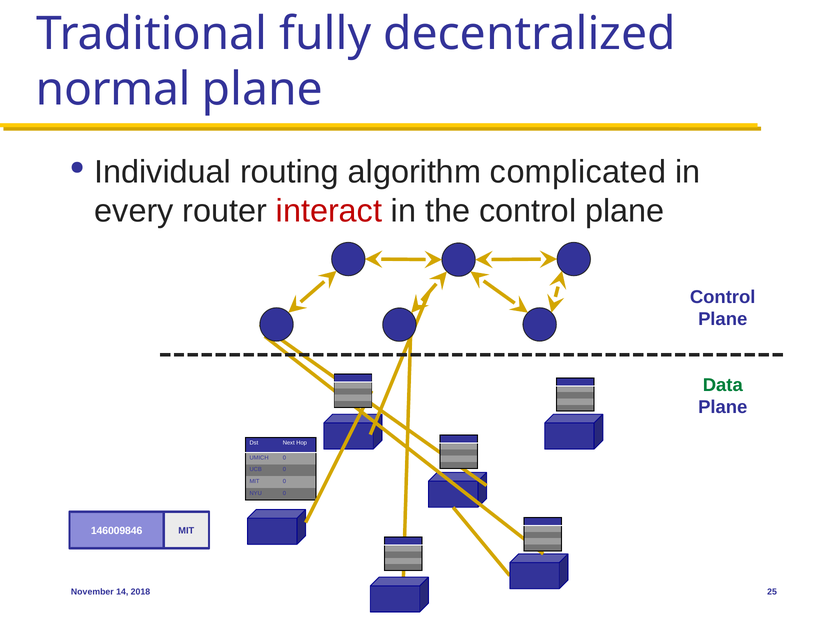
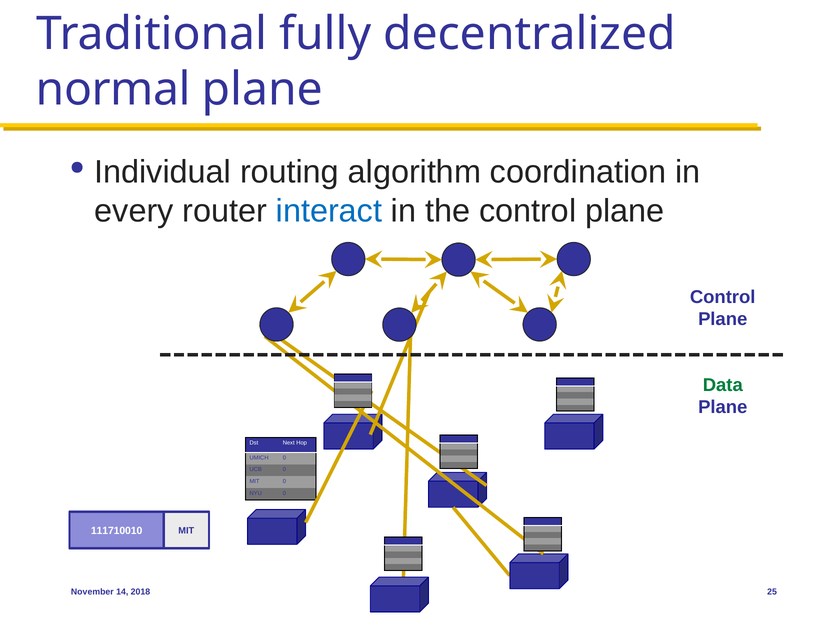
complicated: complicated -> coordination (578, 172)
interact colour: red -> blue (329, 211)
146009846: 146009846 -> 111710010 (117, 530)
